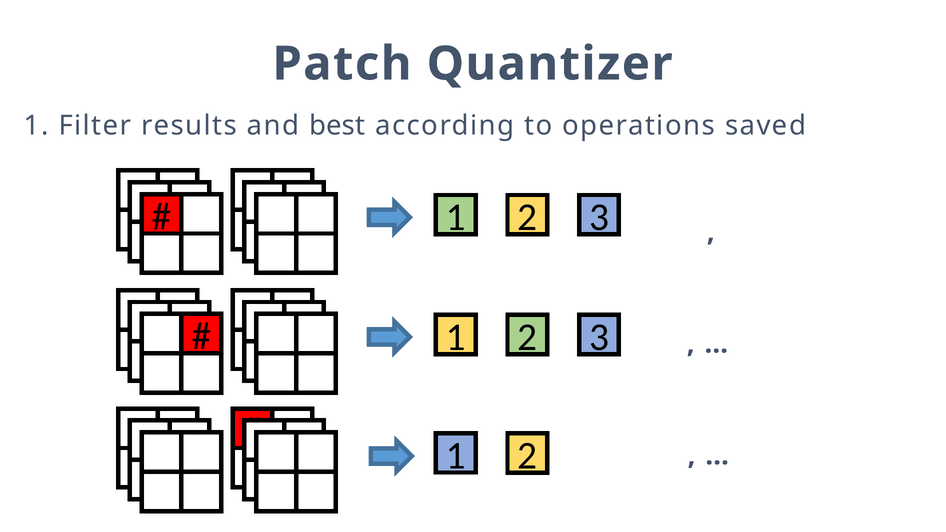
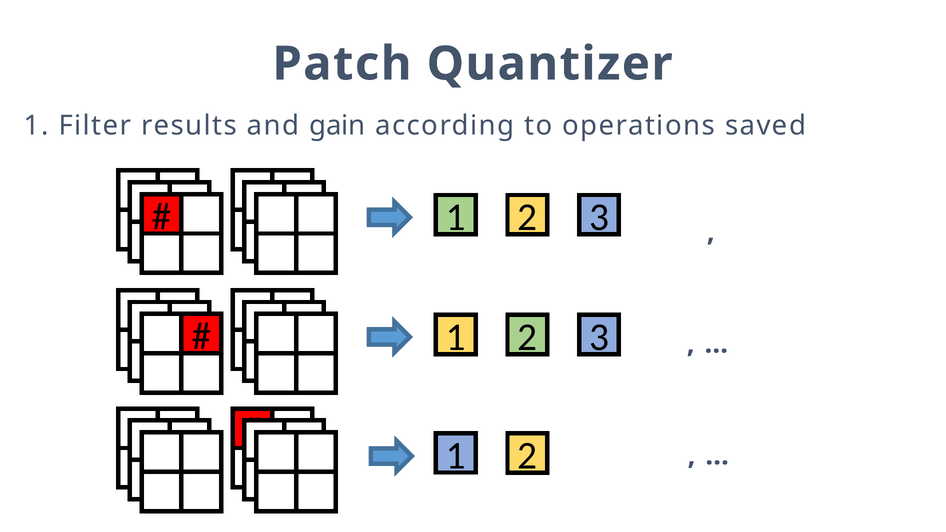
best: best -> gain (337, 126)
